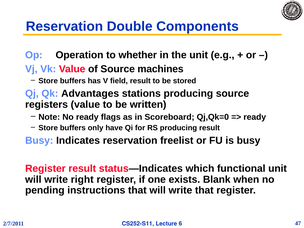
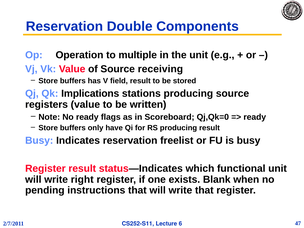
whether: whether -> multiple (138, 55)
machines: machines -> receiving (160, 69)
Advantages: Advantages -> Implications (90, 93)
